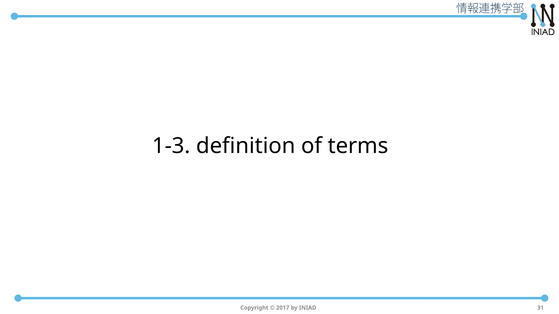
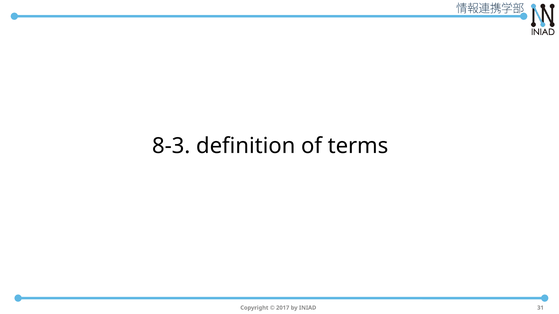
1-3: 1-3 -> 8-3 (171, 146)
